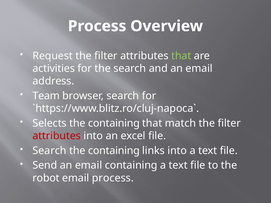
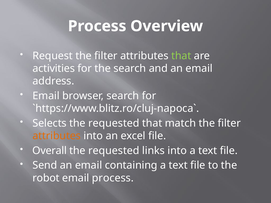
Team: Team -> Email (46, 96)
containing: containing -> requested (114, 123)
attributes colour: red -> orange (57, 136)
Search: Search -> Overall (50, 151)
containing: containing -> requested (114, 151)
